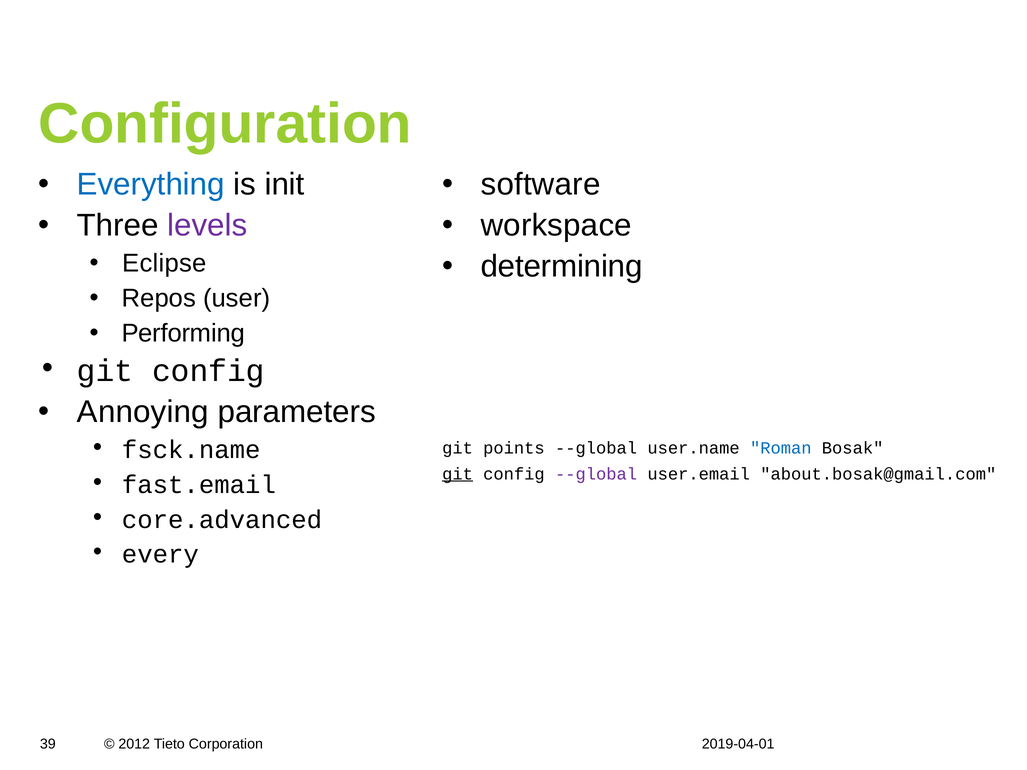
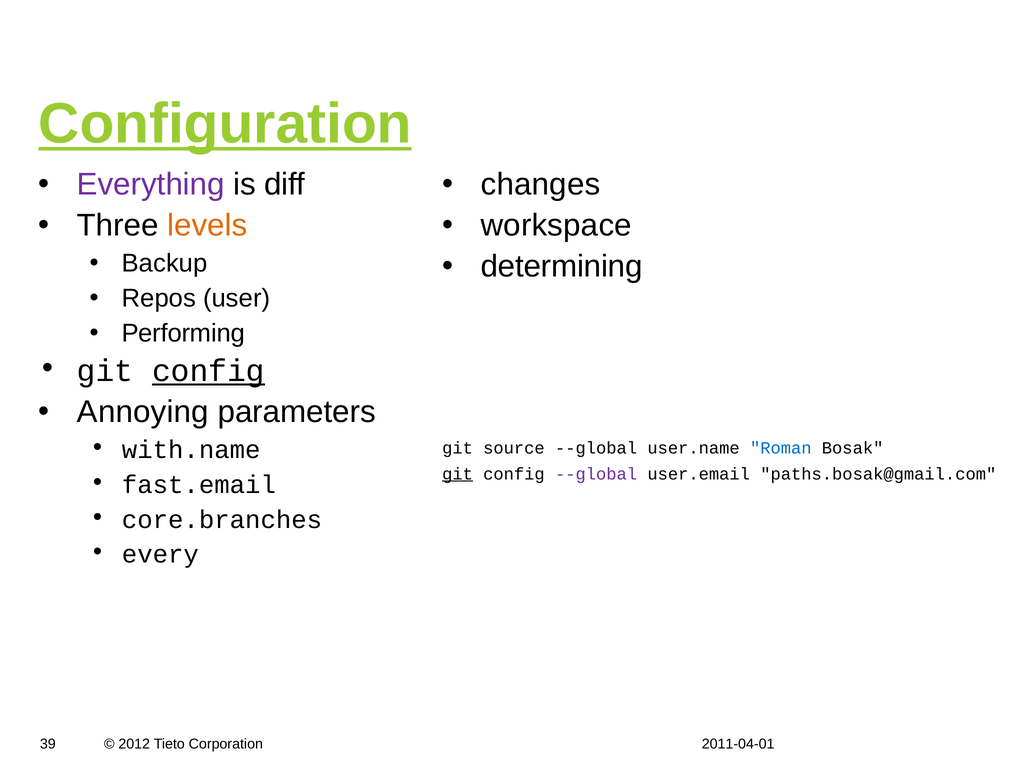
Configuration underline: none -> present (225, 124)
Everything colour: blue -> purple (151, 185)
init: init -> diff (285, 185)
software: software -> changes (541, 185)
levels colour: purple -> orange (207, 226)
Eclipse: Eclipse -> Backup (165, 264)
config underline: none -> present (208, 371)
fsck.name: fsck.name -> with.name (191, 450)
points: points -> source (514, 448)
about.bosak@gmail.com: about.bosak@gmail.com -> paths.bosak@gmail.com (878, 474)
core.advanced: core.advanced -> core.branches (222, 520)
2019-04-01: 2019-04-01 -> 2011-04-01 (738, 744)
